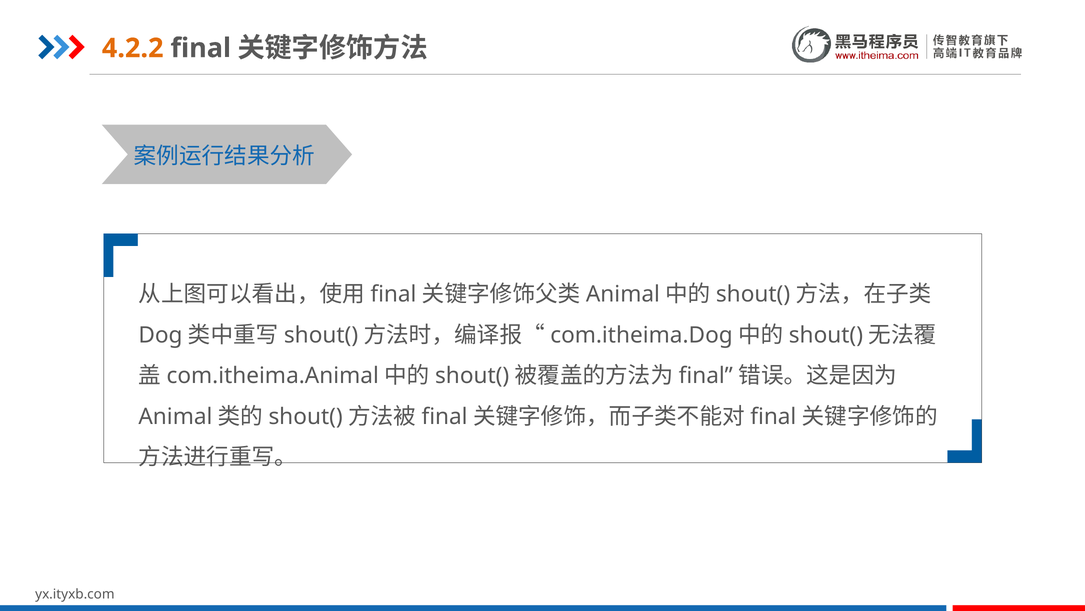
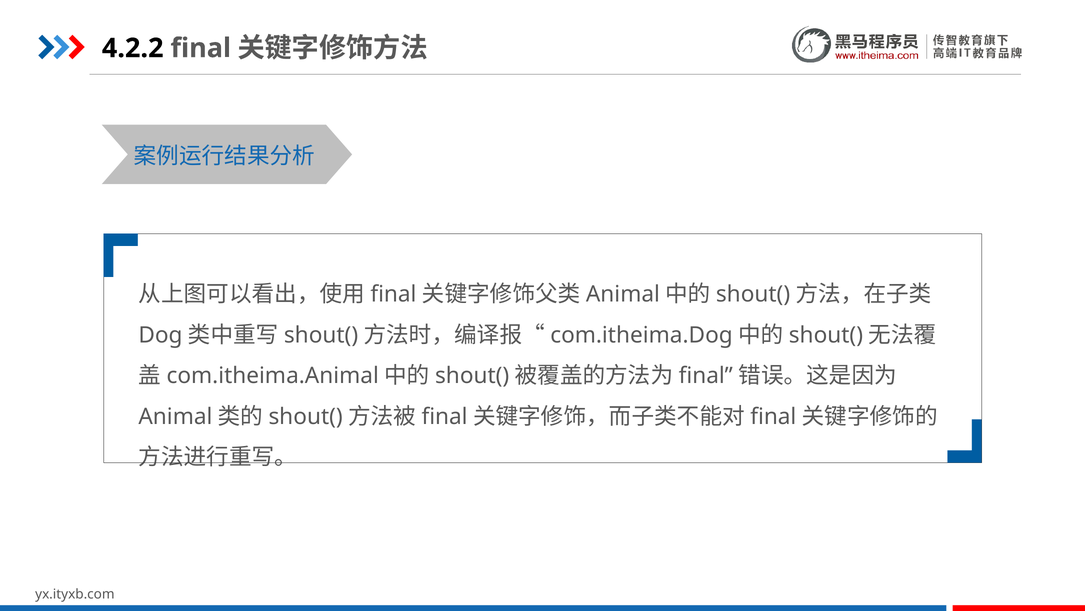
4.2.2 colour: orange -> black (133, 48)
